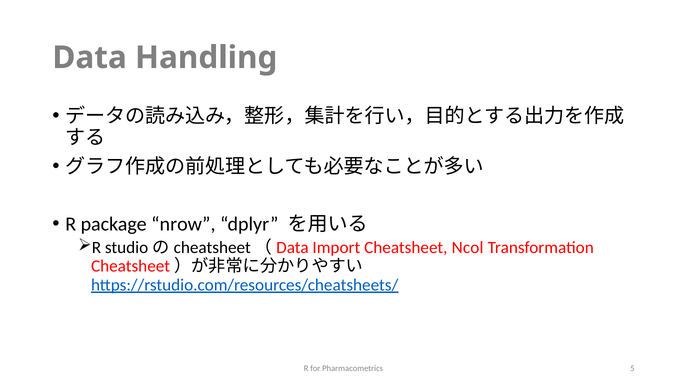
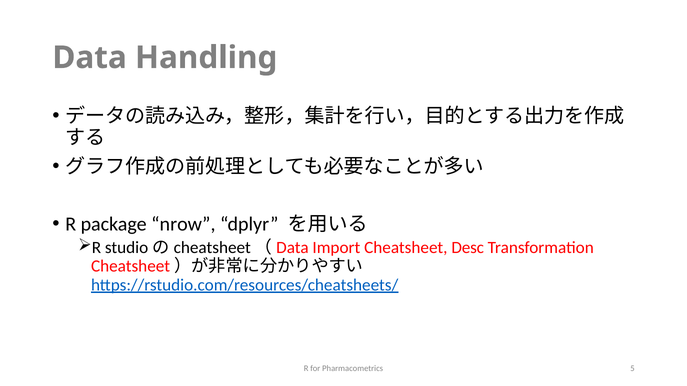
Ncol: Ncol -> Desc (468, 248)
